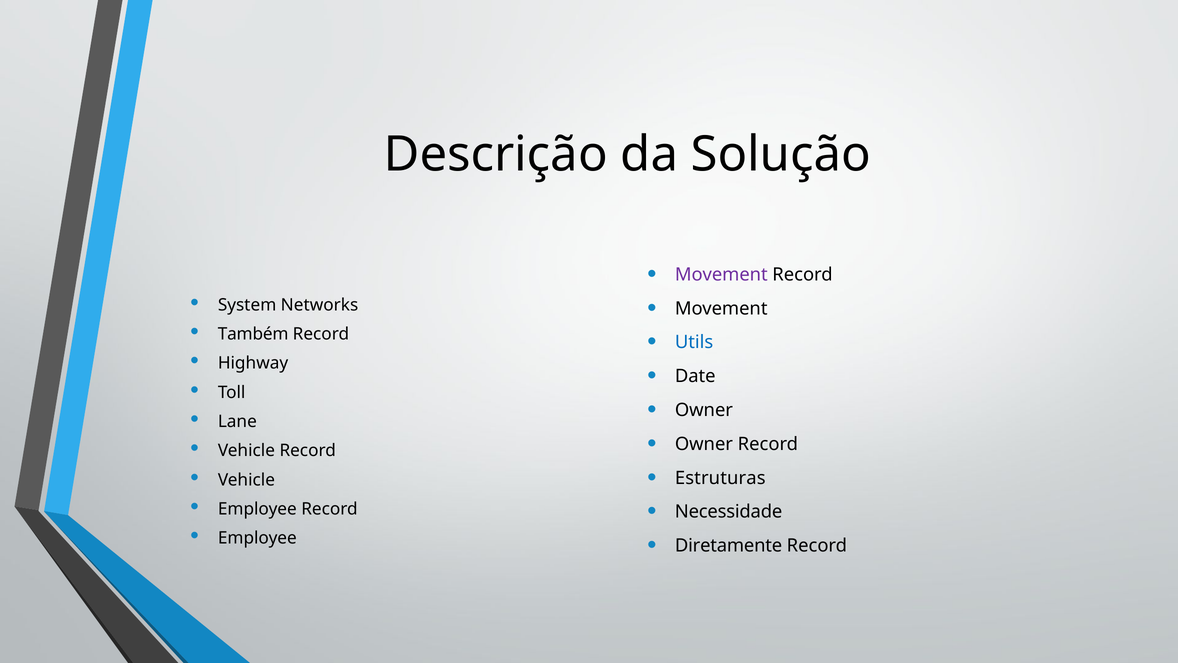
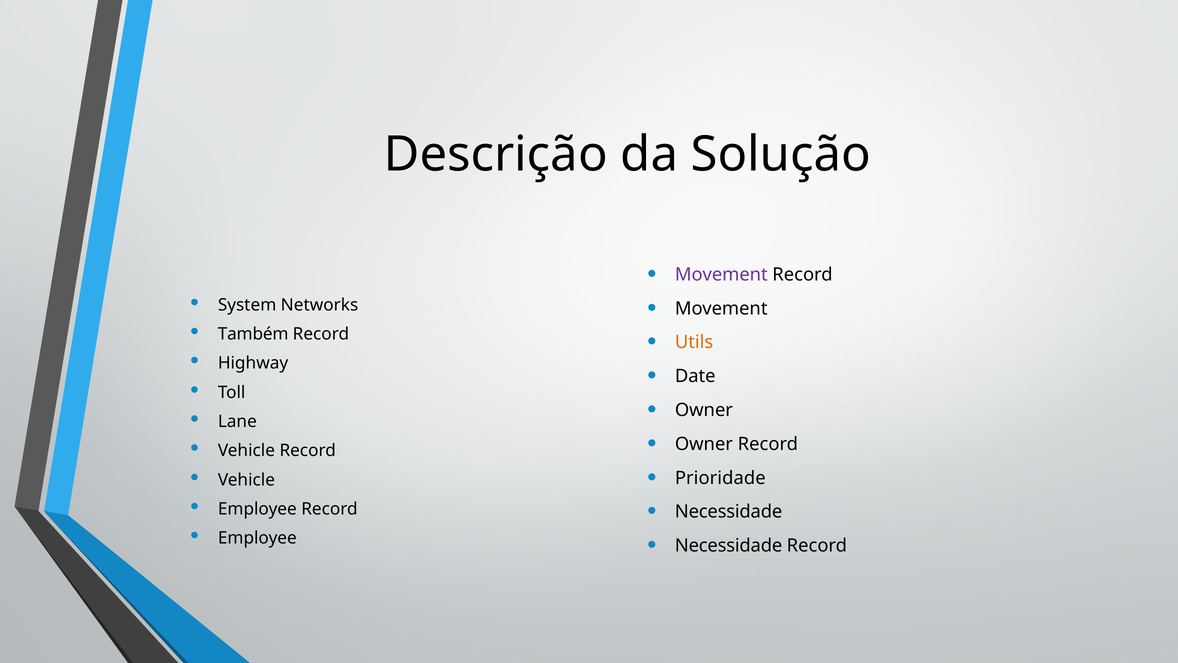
Utils colour: blue -> orange (694, 342)
Estruturas: Estruturas -> Prioridade (720, 478)
Diretamente: Diretamente -> Necessidade (729, 545)
